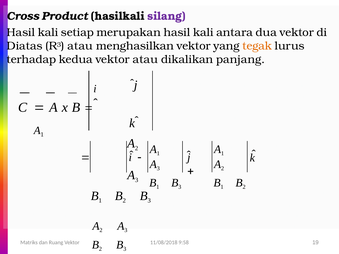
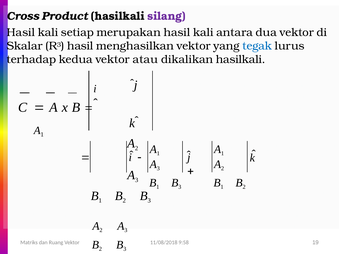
Diatas: Diatas -> Skalar (25, 46)
R3 atau: atau -> hasil (80, 46)
tegak colour: orange -> blue (257, 46)
dikalikan panjang: panjang -> hasilkali (241, 60)
